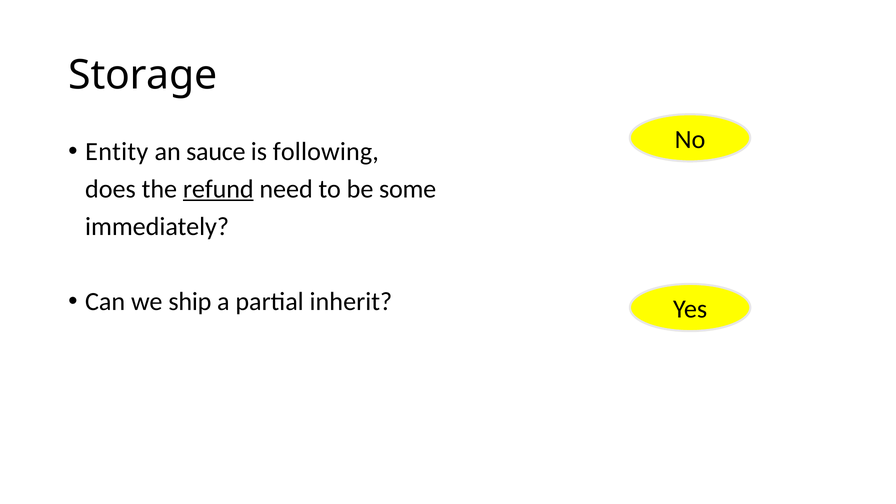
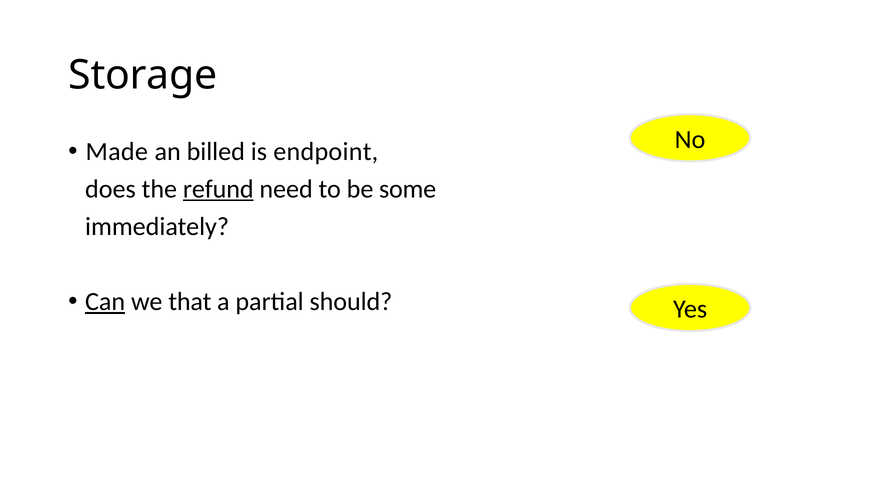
Entity: Entity -> Made (117, 151)
sauce: sauce -> billed (216, 151)
following: following -> endpoint (326, 151)
Can underline: none -> present (105, 302)
ship: ship -> that (190, 302)
inherit: inherit -> should (351, 302)
